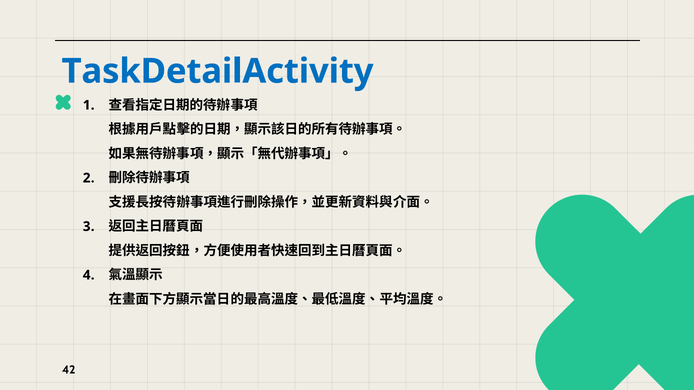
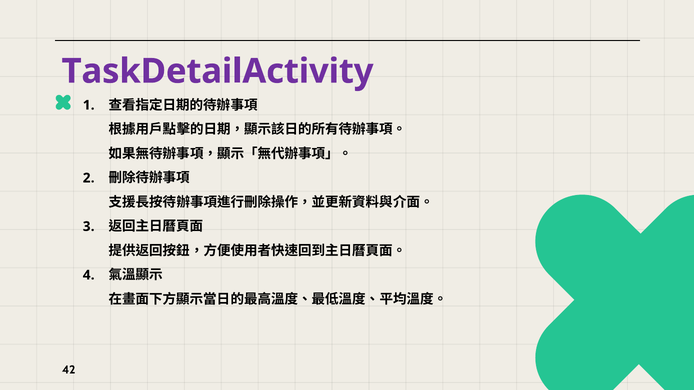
TaskDetailActivity colour: blue -> purple (218, 71)
